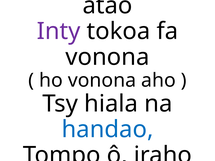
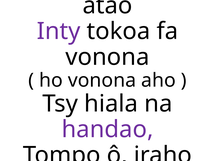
handao colour: blue -> purple (107, 130)
